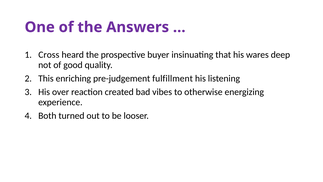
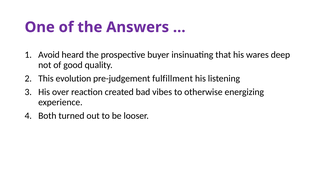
Cross: Cross -> Avoid (49, 55)
enriching: enriching -> evolution (73, 78)
